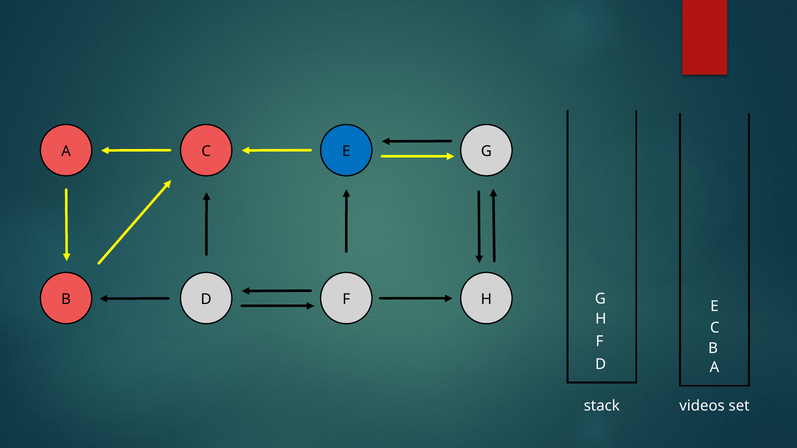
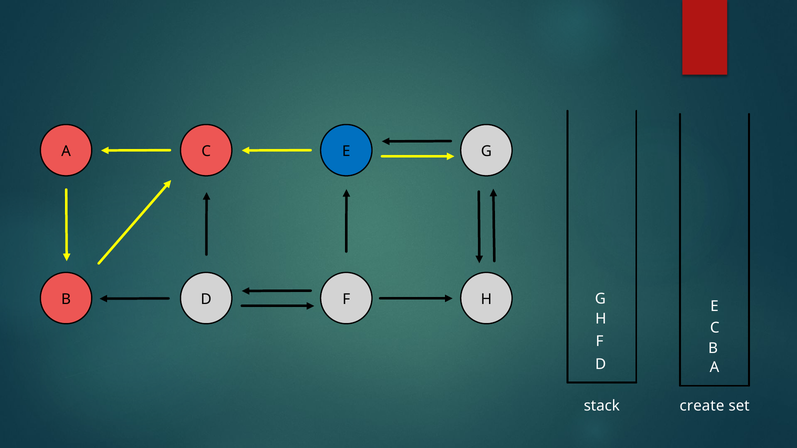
videos: videos -> create (702, 406)
